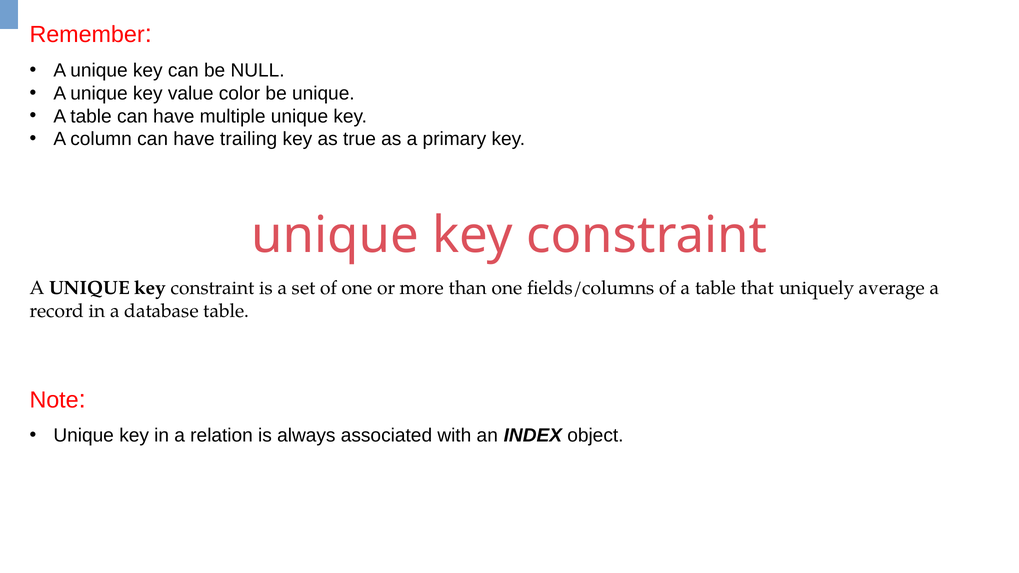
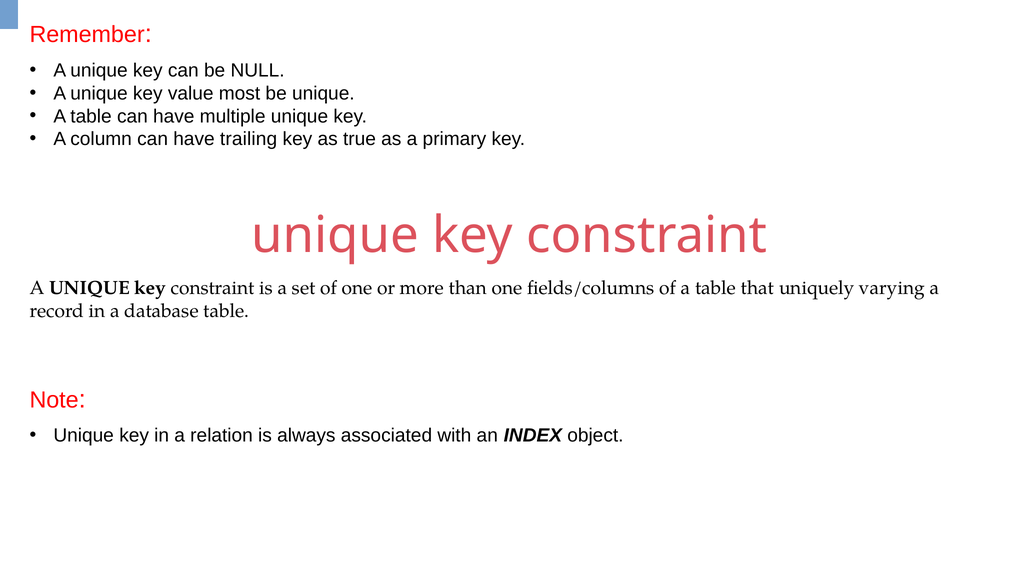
color: color -> most (240, 93)
average: average -> varying (892, 288)
